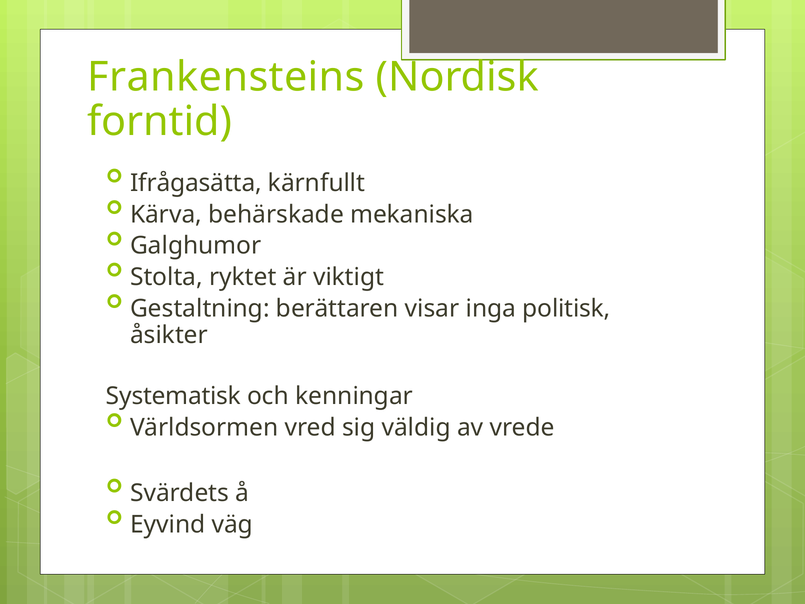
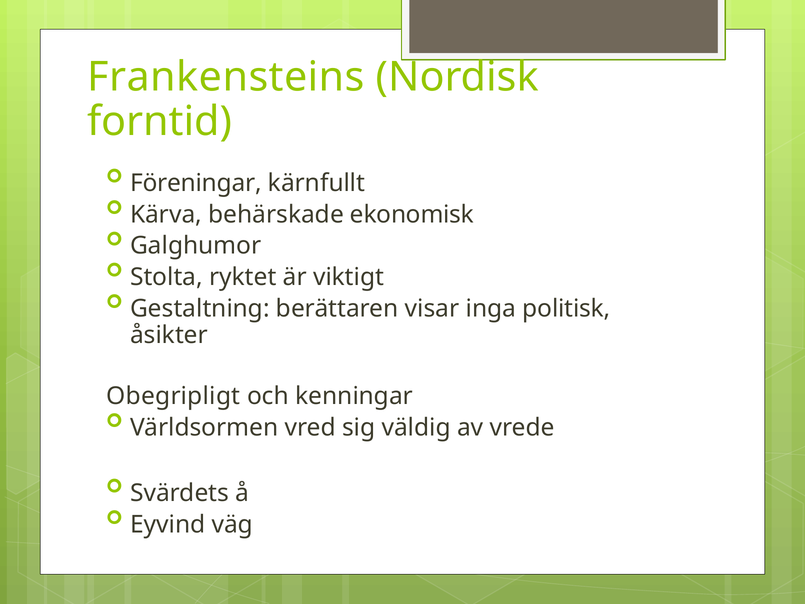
Ifrågasätta: Ifrågasätta -> Föreningar (196, 183)
mekaniska: mekaniska -> ekonomisk (412, 214)
Systematisk: Systematisk -> Obegripligt (173, 396)
